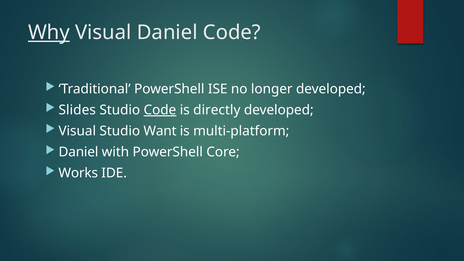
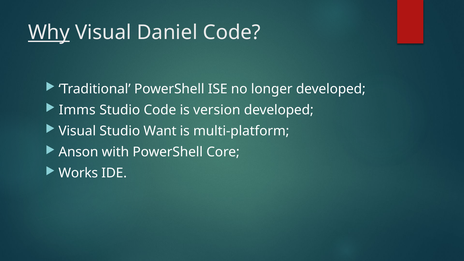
Slides: Slides -> Imms (77, 110)
Code underline: present -> none (160, 110)
directly: directly -> version (217, 110)
Daniel: Daniel -> Anson (78, 152)
